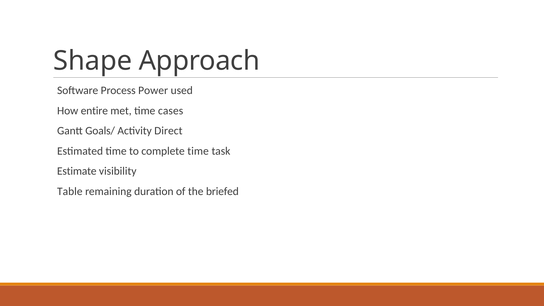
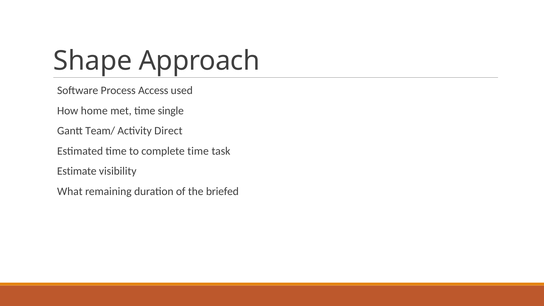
Power: Power -> Access (153, 90)
entire: entire -> home (94, 111)
cases: cases -> single (171, 111)
Goals/: Goals/ -> Team/ (100, 131)
Table: Table -> What (70, 191)
